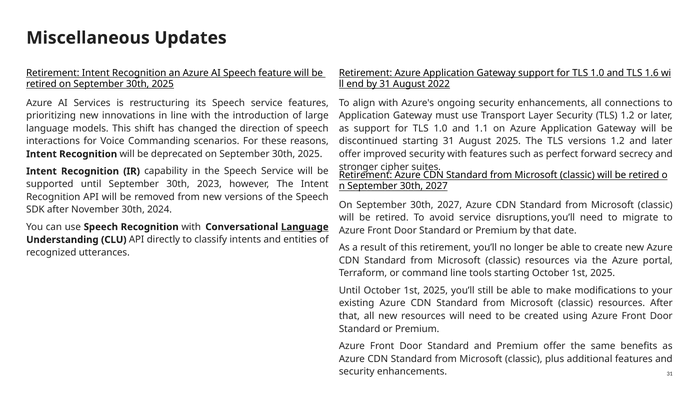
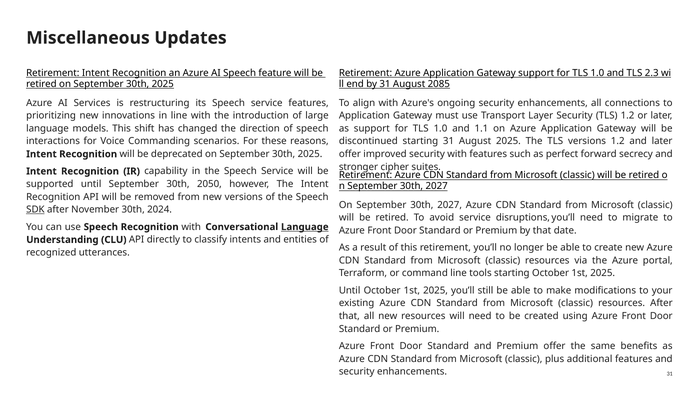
1.6: 1.6 -> 2.3 (652, 73)
2022: 2022 -> 2085 (439, 84)
2023: 2023 -> 2050 (209, 184)
SDK underline: none -> present (35, 210)
